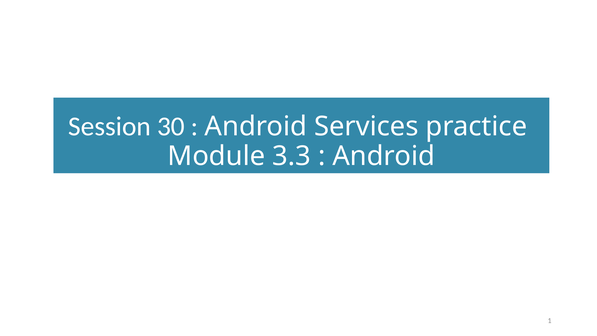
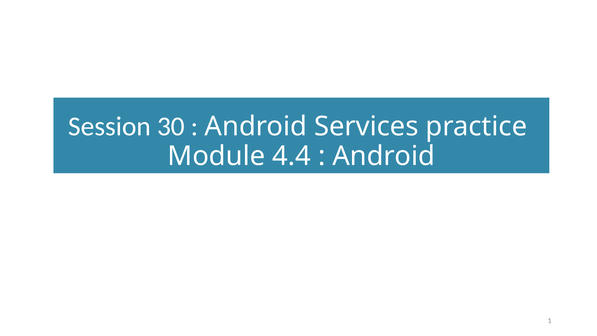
3.3: 3.3 -> 4.4 (292, 156)
